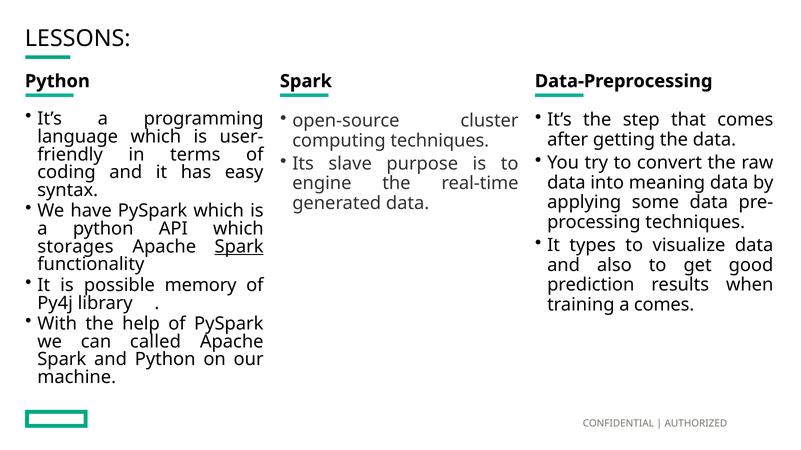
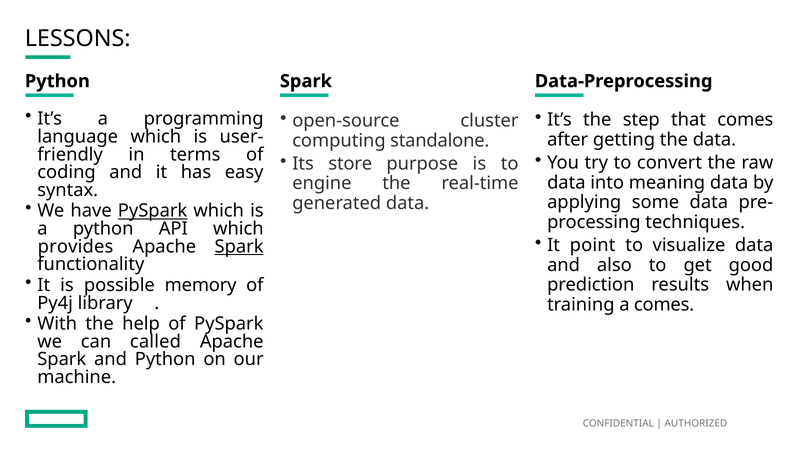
computing techniques: techniques -> standalone (440, 141)
slave: slave -> store (350, 164)
PySpark underline: none -> present (153, 211)
types: types -> point (593, 246)
storages: storages -> provides (76, 247)
